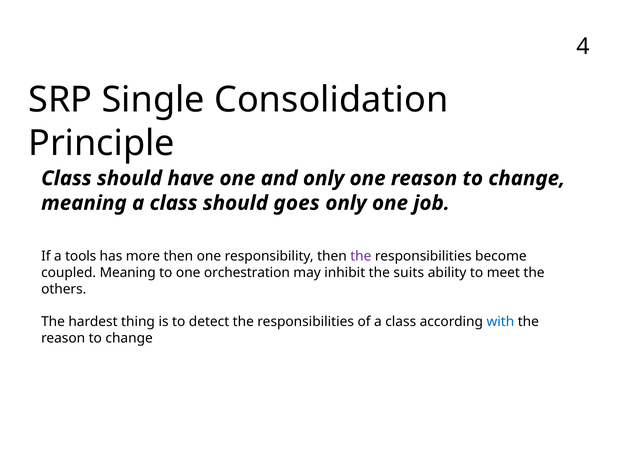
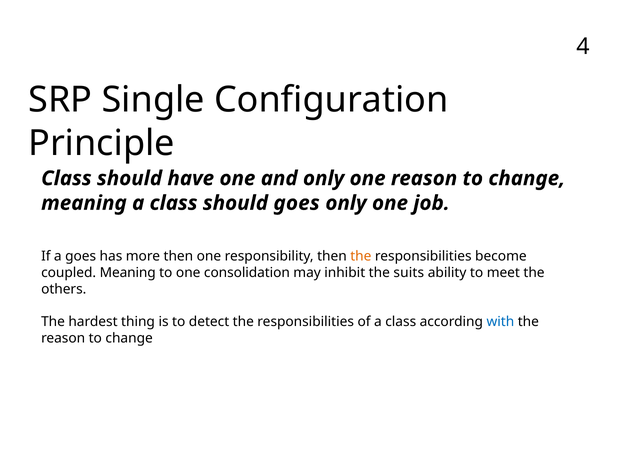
Consolidation: Consolidation -> Configuration (331, 100)
a tools: tools -> goes (81, 256)
the colour: purple -> orange (361, 256)
orchestration: orchestration -> consolidation (247, 273)
